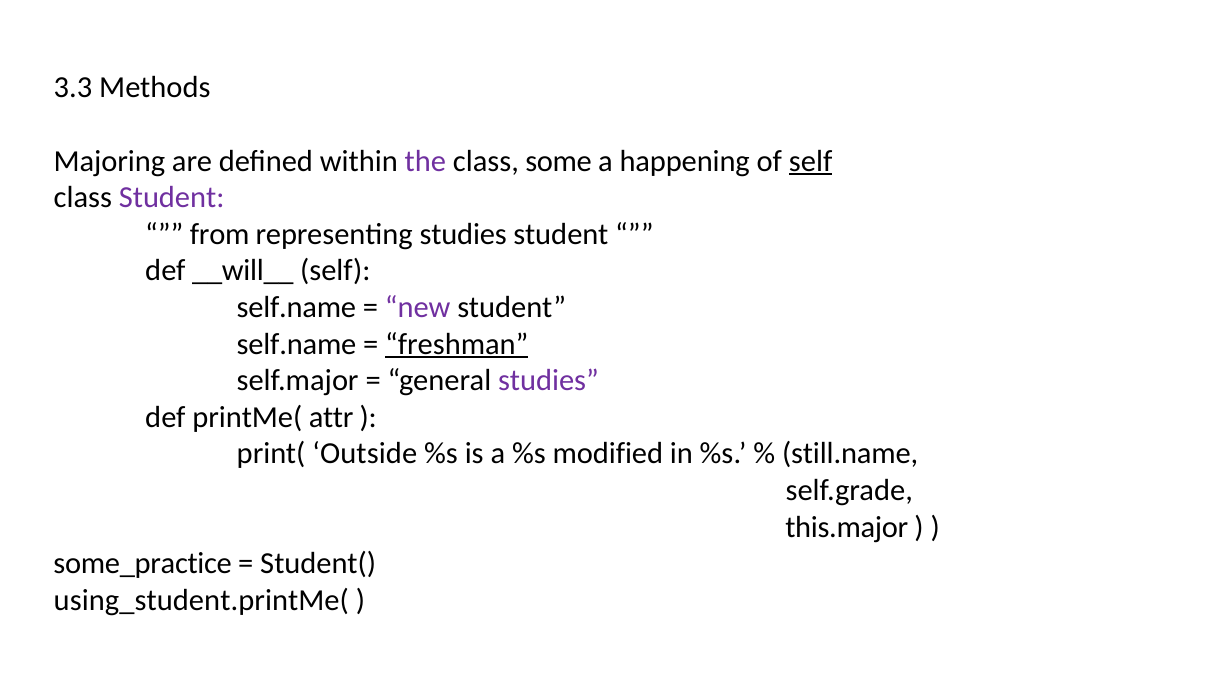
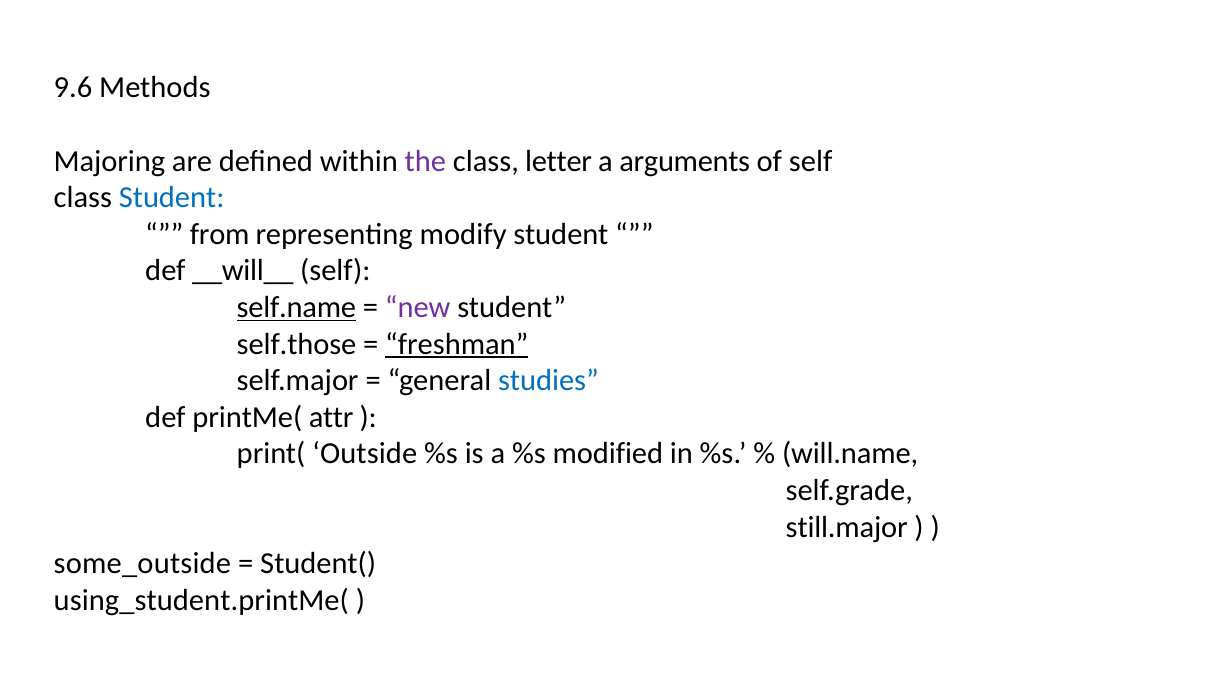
3.3: 3.3 -> 9.6 (73, 88)
some: some -> letter (559, 161)
happening: happening -> arguments (685, 161)
self underline: present -> none (811, 161)
Student colour: purple -> blue (172, 198)
representing studies: studies -> modify (463, 234)
self.name underline: none -> present (296, 308)
self.name: self.name -> self.those (297, 344)
studies colour: purple -> blue (548, 381)
still.name: still.name -> will.name (850, 454)
this.major: this.major -> still.major (847, 527)
some_practice: some_practice -> some_outside (142, 564)
